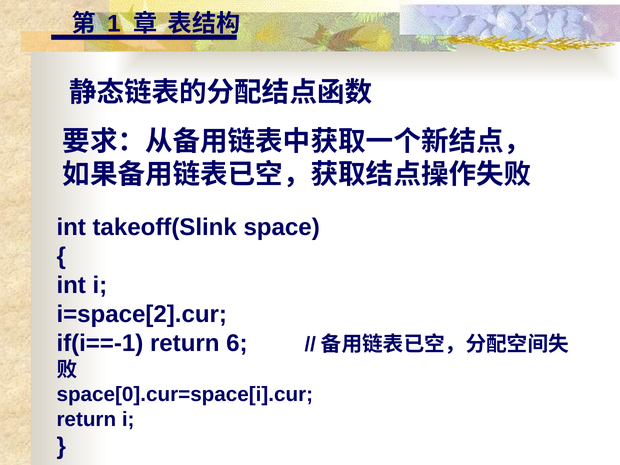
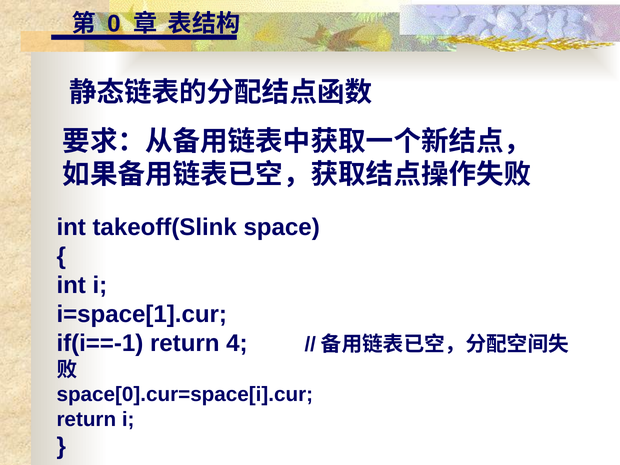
1: 1 -> 0 (114, 24)
i=space[2].cur: i=space[2].cur -> i=space[1].cur (142, 314)
6: 6 -> 4 (237, 343)
